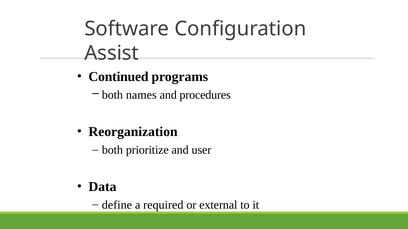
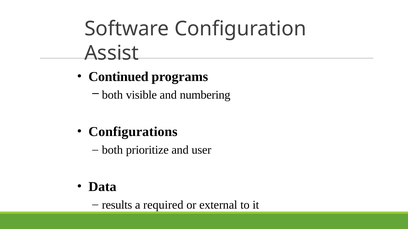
names: names -> visible (141, 95)
procedures: procedures -> numbering (205, 95)
Reorganization: Reorganization -> Configurations (133, 132)
define: define -> results (117, 205)
